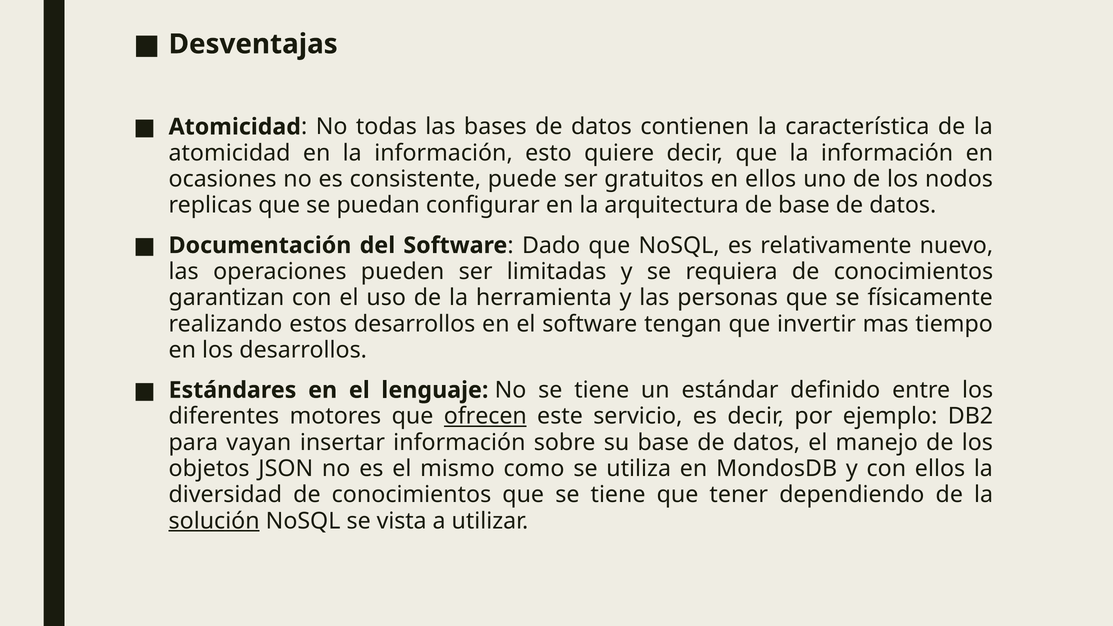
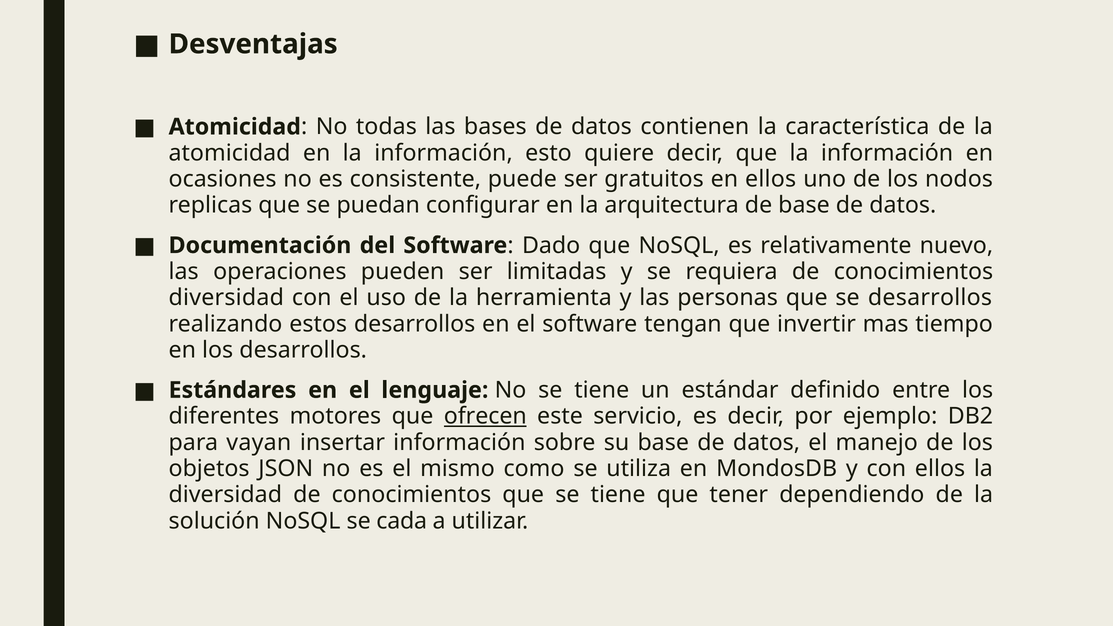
garantizan: garantizan -> diversidad (226, 298)
se físicamente: físicamente -> desarrollos (930, 298)
solución underline: present -> none (214, 521)
vista: vista -> cada (402, 521)
